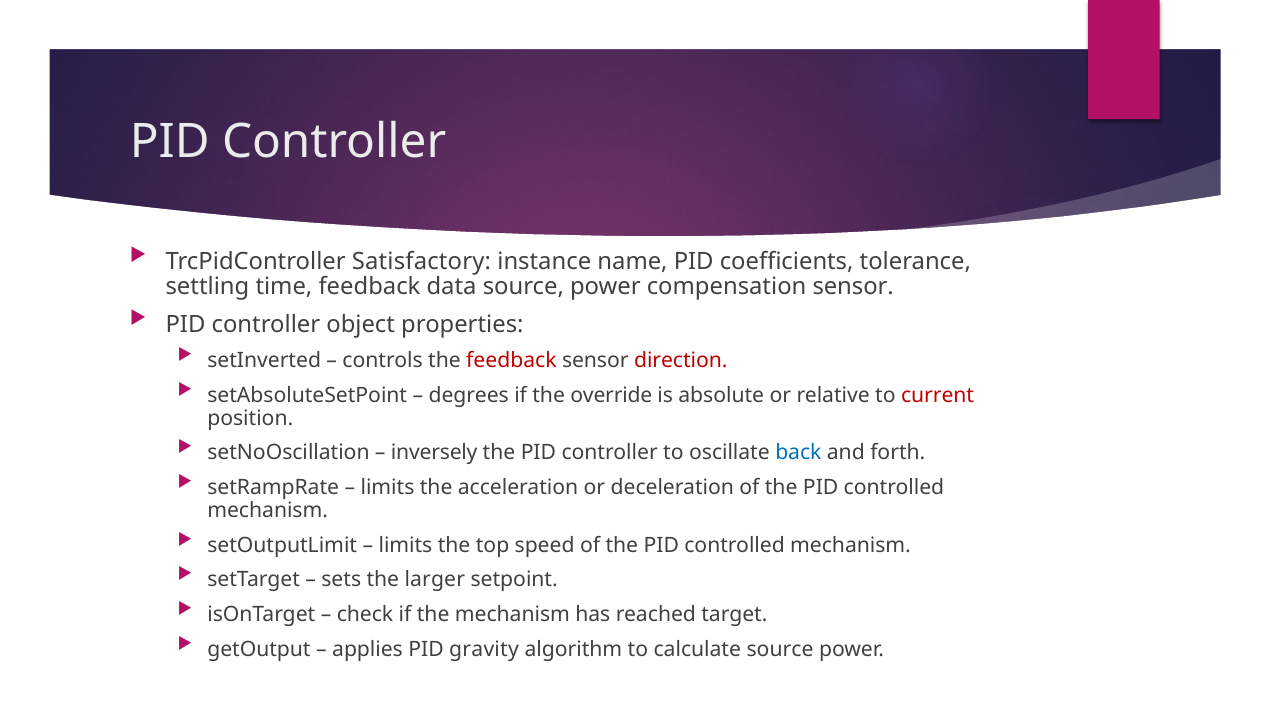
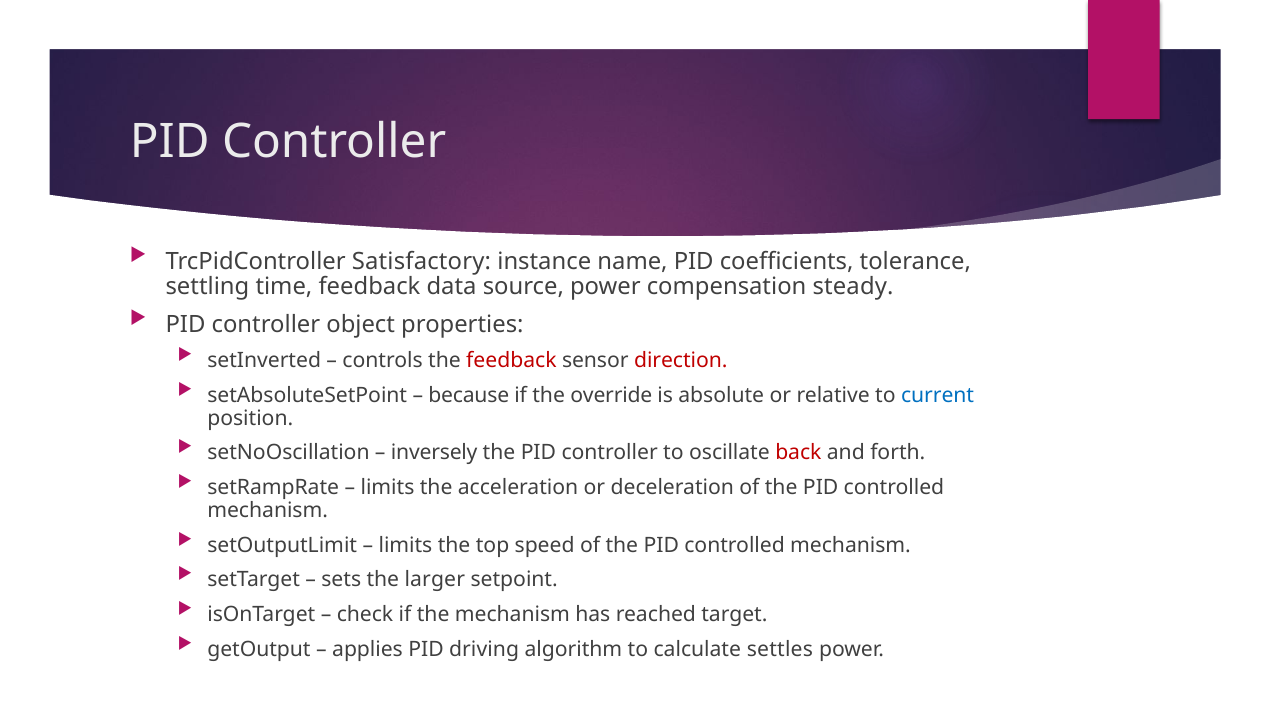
compensation sensor: sensor -> steady (853, 287)
degrees: degrees -> because (469, 395)
current colour: red -> blue (938, 395)
back colour: blue -> red (798, 453)
gravity: gravity -> driving (484, 649)
calculate source: source -> settles (780, 649)
